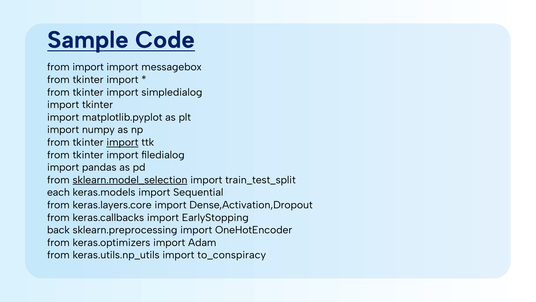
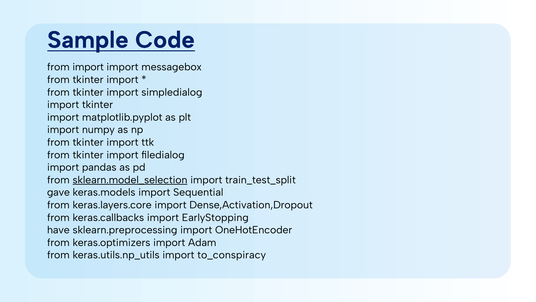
import underline: present -> none (122, 142)
each: each -> gave (58, 192)
back: back -> have (58, 230)
